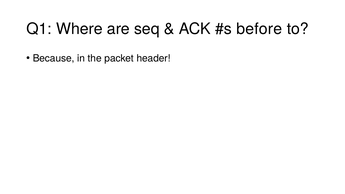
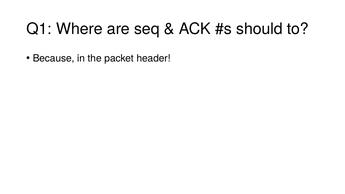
before: before -> should (259, 29)
